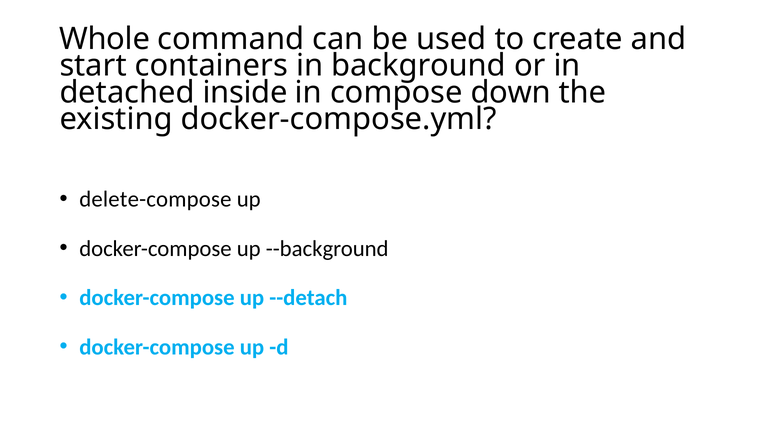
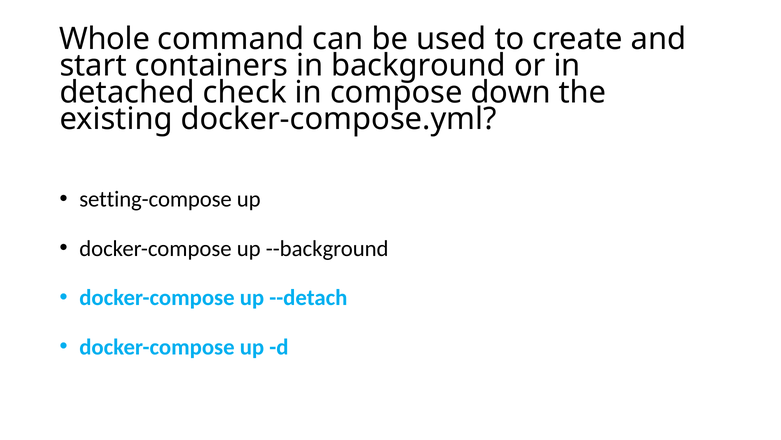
inside: inside -> check (245, 92)
delete-compose: delete-compose -> setting-compose (156, 199)
